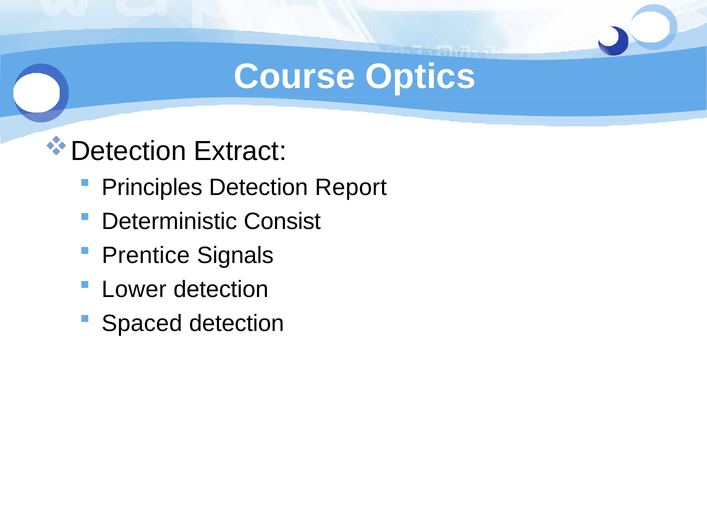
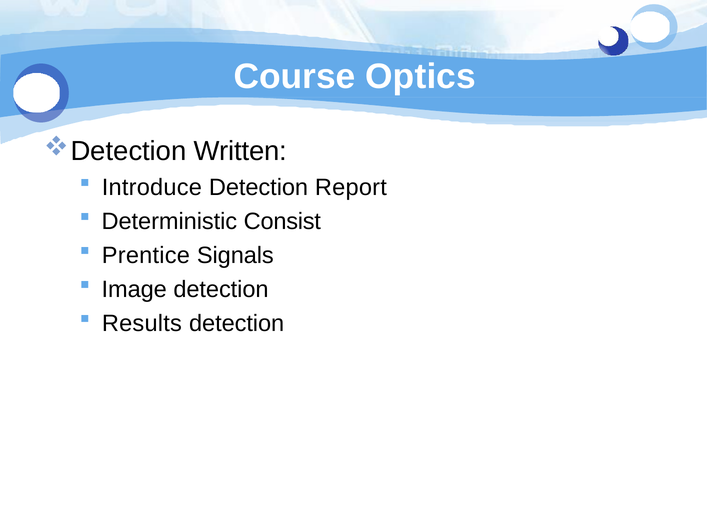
Extract: Extract -> Written (240, 151)
Principles: Principles -> Introduce (152, 187)
Lower: Lower -> Image (134, 289)
Spaced: Spaced -> Results (142, 323)
